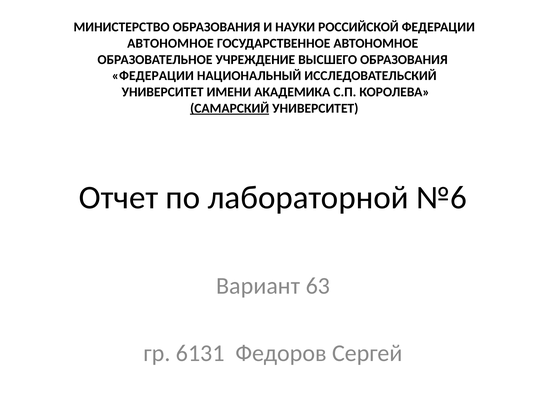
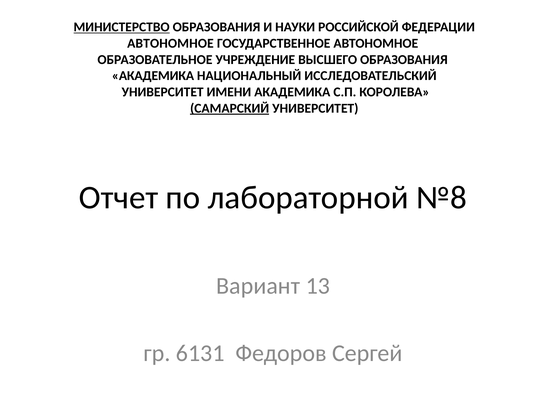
МИНИСТЕРСТВО underline: none -> present (122, 27)
ФЕДЕРАЦИИ: ФЕДЕРАЦИИ -> АКАДЕМИКА (153, 76)
№6: №6 -> №8 (442, 198)
63: 63 -> 13 (318, 286)
